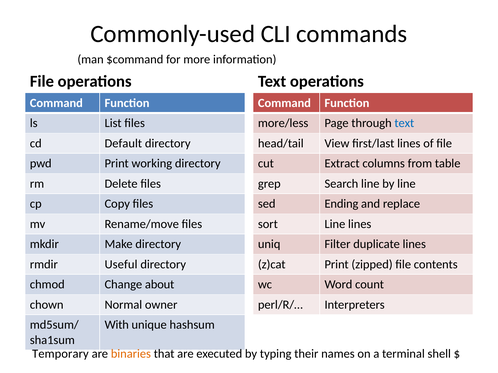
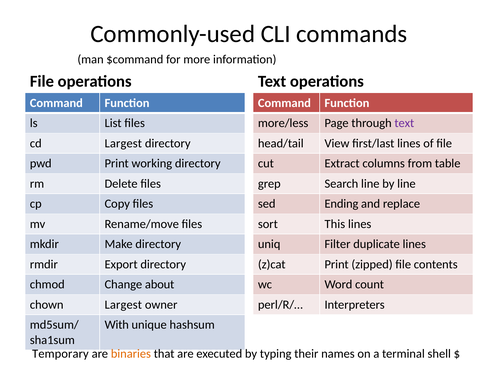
text colour: blue -> purple (404, 123)
cd Default: Default -> Largest (123, 144)
sort Line: Line -> This (335, 224)
Useful: Useful -> Export (121, 265)
chown Normal: Normal -> Largest (123, 305)
